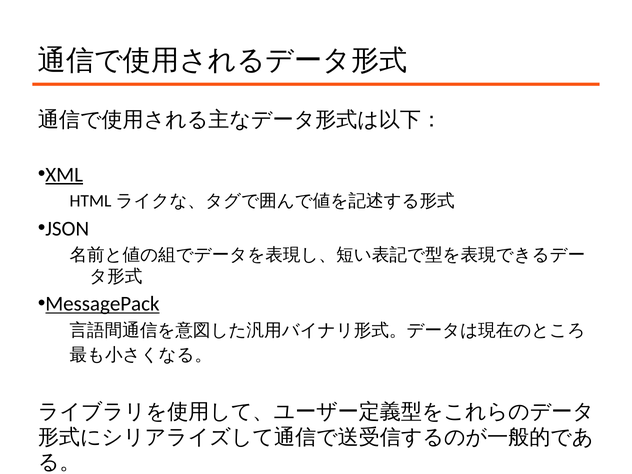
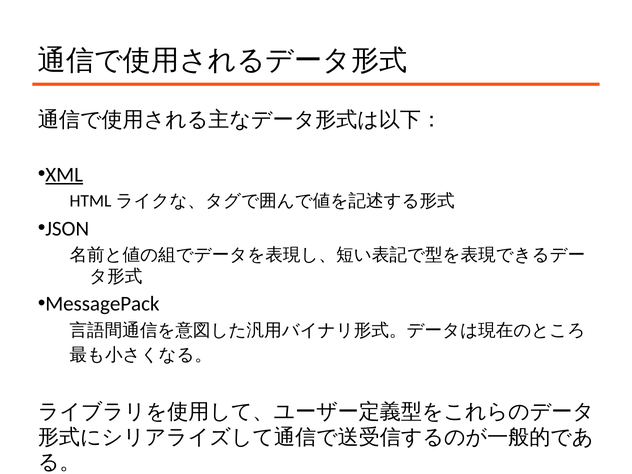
MessagePack underline: present -> none (102, 304)
